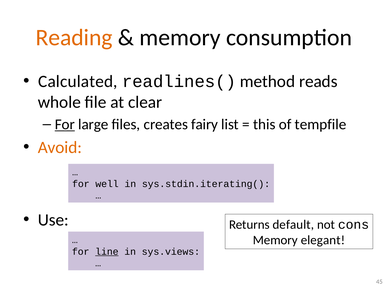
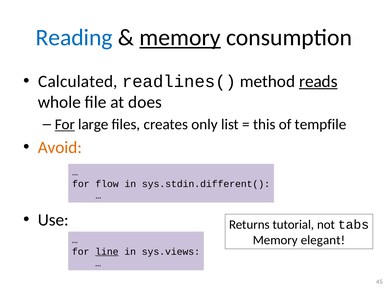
Reading colour: orange -> blue (74, 38)
memory underline: none -> present (180, 38)
reads underline: none -> present (318, 81)
clear: clear -> does (145, 102)
fairy: fairy -> only (204, 124)
well: well -> flow (107, 184)
sys.stdin.iterating(: sys.stdin.iterating( -> sys.stdin.different( (206, 184)
default: default -> tutorial (293, 225)
cons: cons -> tabs (353, 225)
